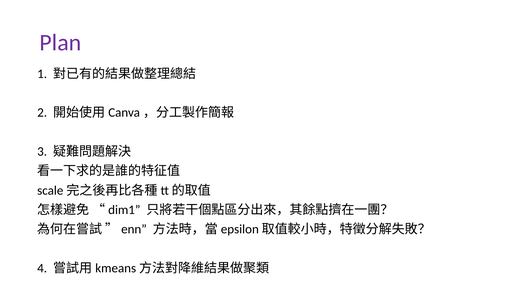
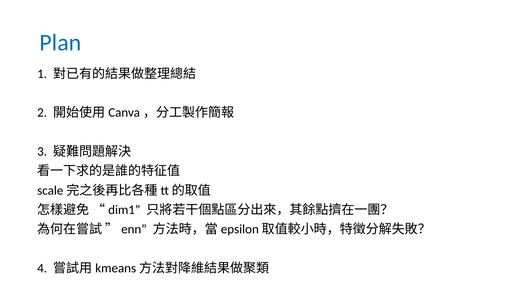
Plan colour: purple -> blue (60, 43)
